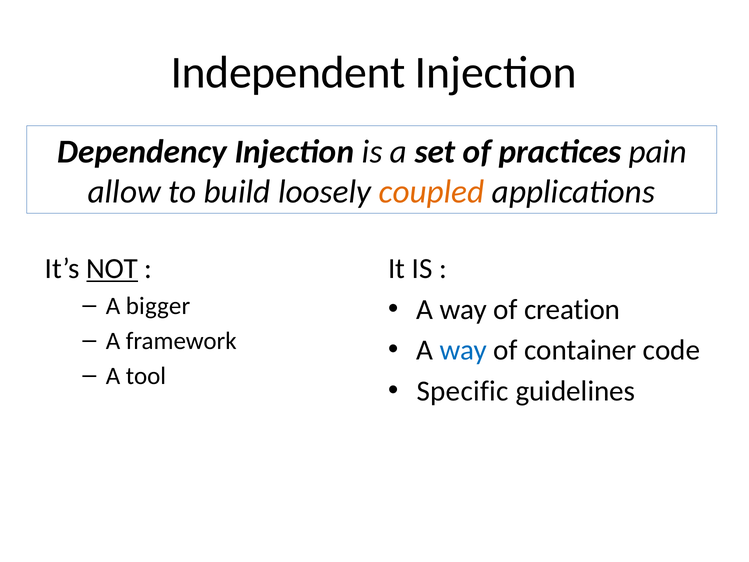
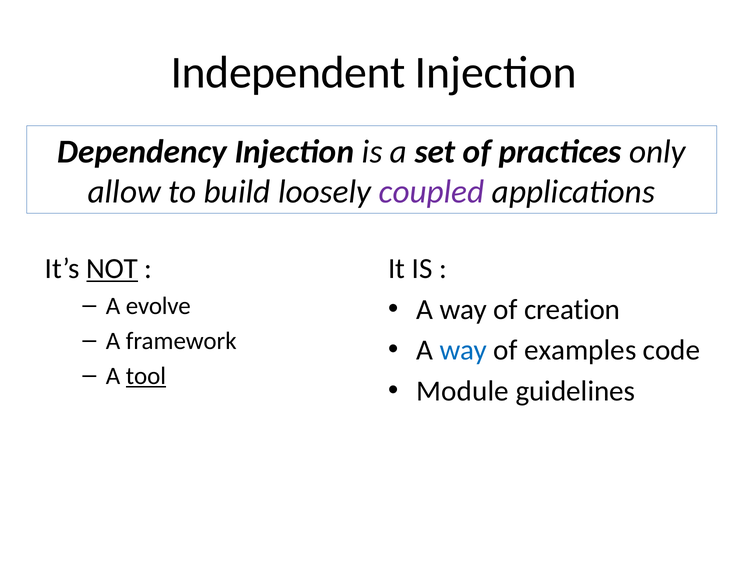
pain: pain -> only (658, 152)
coupled colour: orange -> purple (432, 192)
bigger: bigger -> evolve (158, 306)
container: container -> examples (580, 350)
tool underline: none -> present (146, 376)
Specific: Specific -> Module (463, 391)
